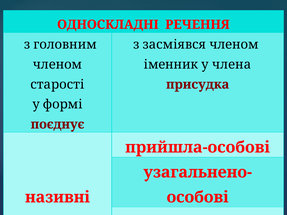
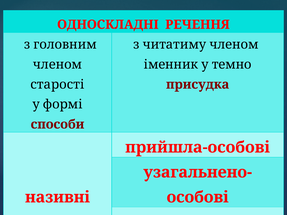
засміявся: засміявся -> читатиму (174, 45)
члена: члена -> темно (232, 65)
поєднує: поєднує -> способи (58, 124)
